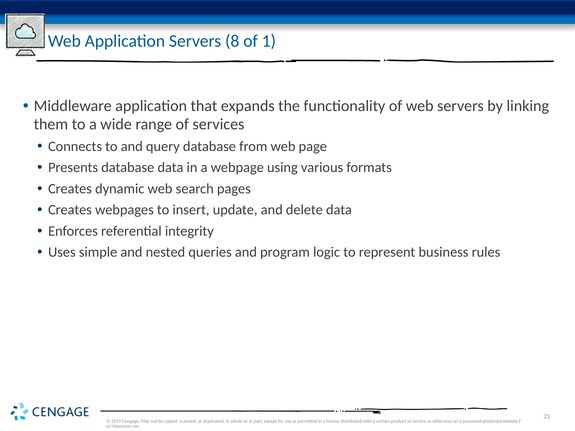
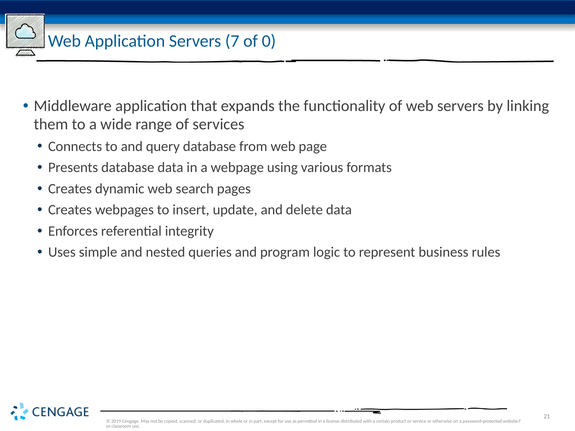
8: 8 -> 7 (232, 41)
1: 1 -> 0 (269, 41)
